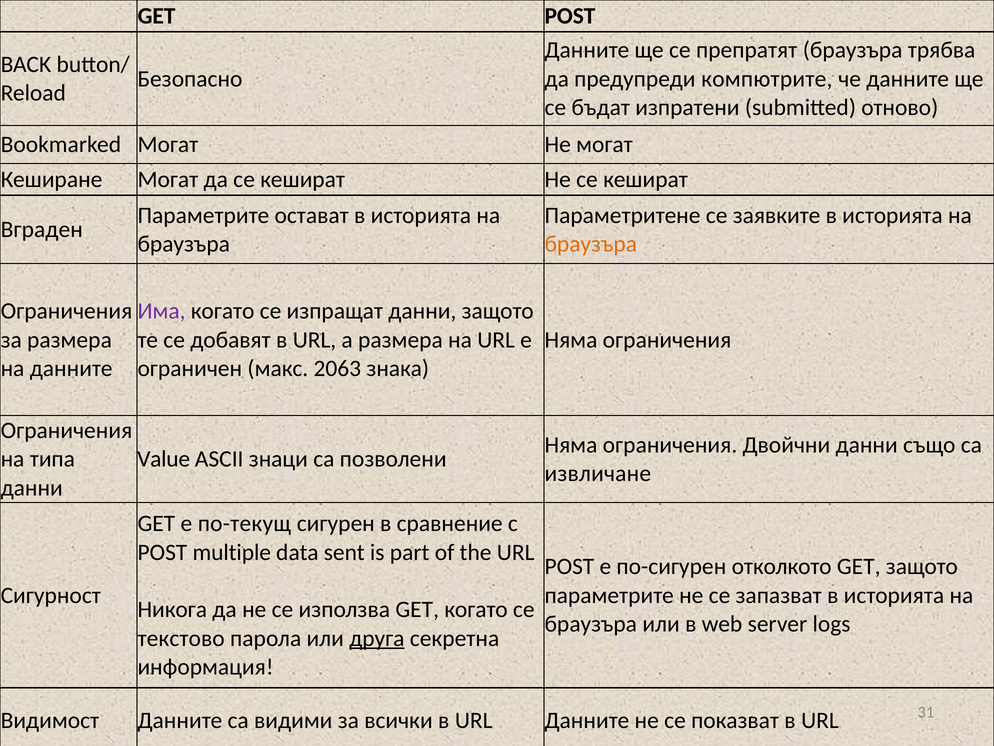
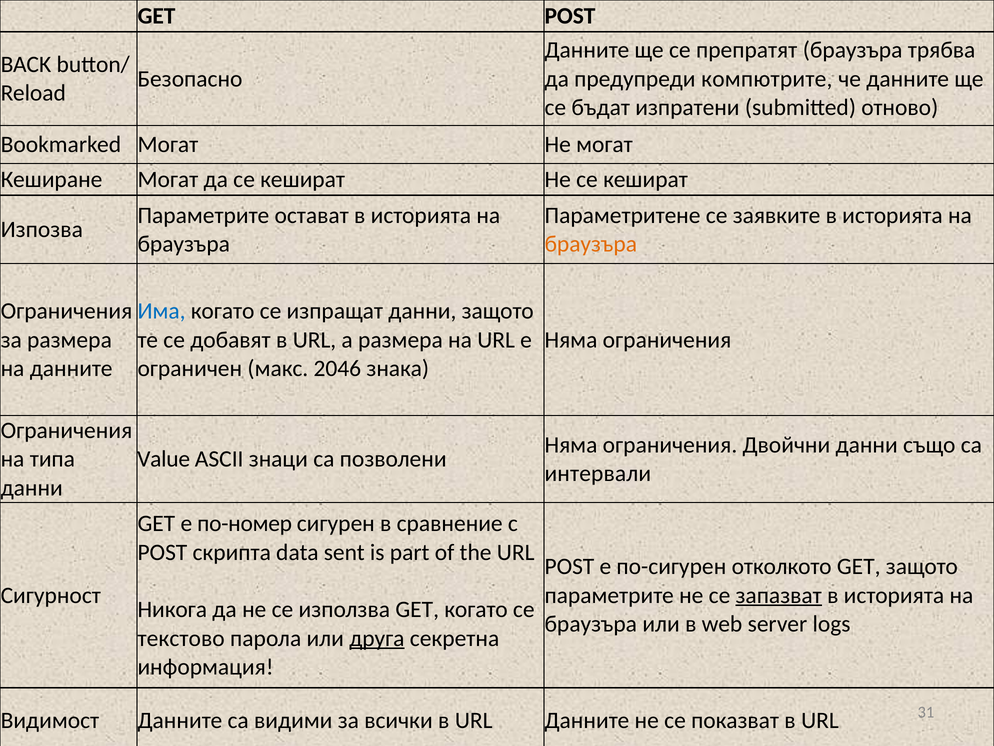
Вграден: Вграден -> Изпозва (42, 230)
Има colour: purple -> blue (162, 311)
2063: 2063 -> 2046 (337, 368)
извличане: извличане -> интервали (598, 473)
по-текущ: по-текущ -> по-номер (245, 523)
multiple: multiple -> скрипта (232, 552)
запазват underline: none -> present (779, 595)
